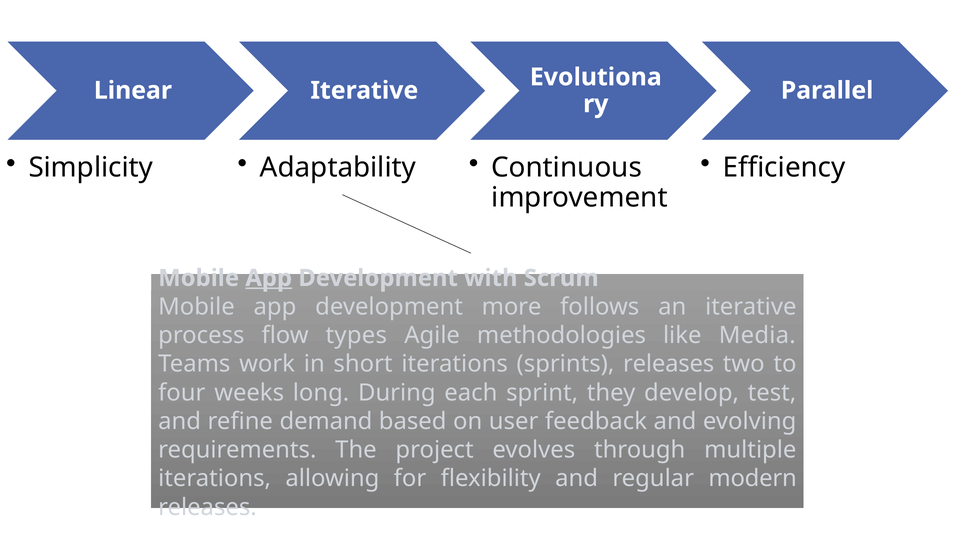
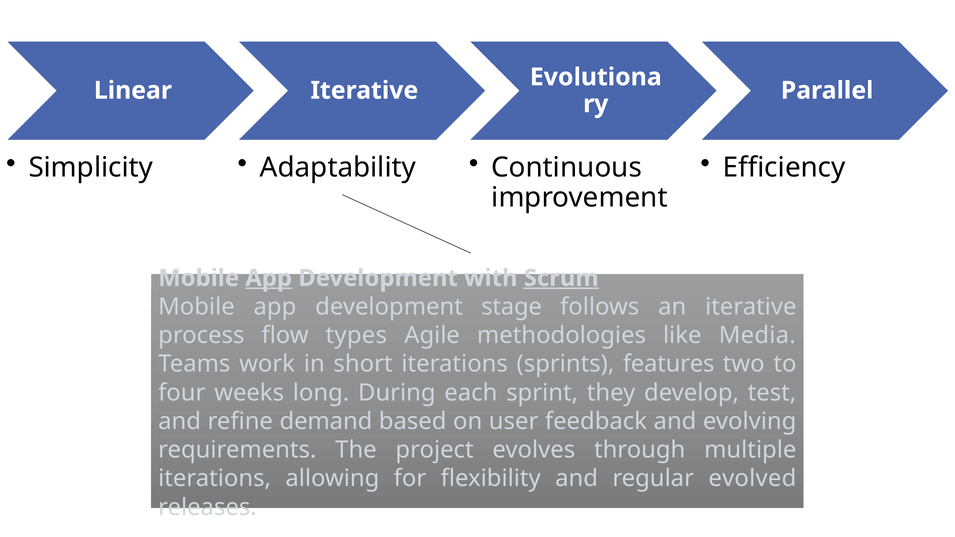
Scrum underline: none -> present (561, 278)
more: more -> stage (512, 307)
sprints releases: releases -> features (669, 364)
modern: modern -> evolved (752, 479)
